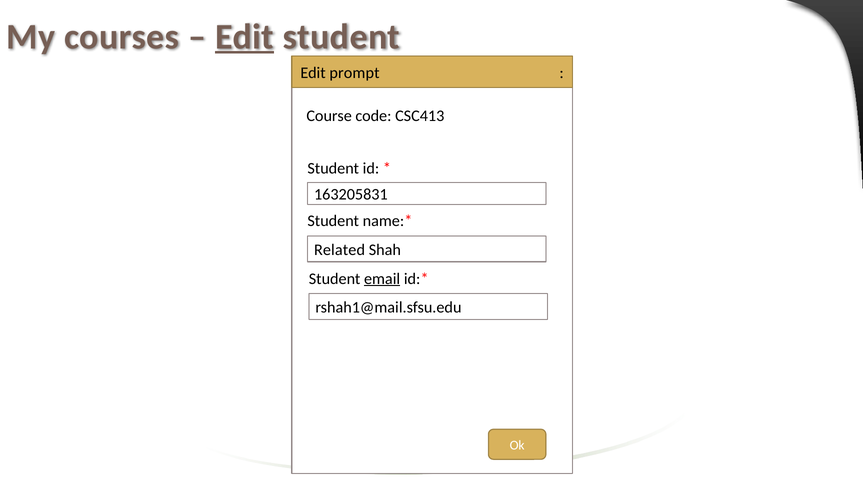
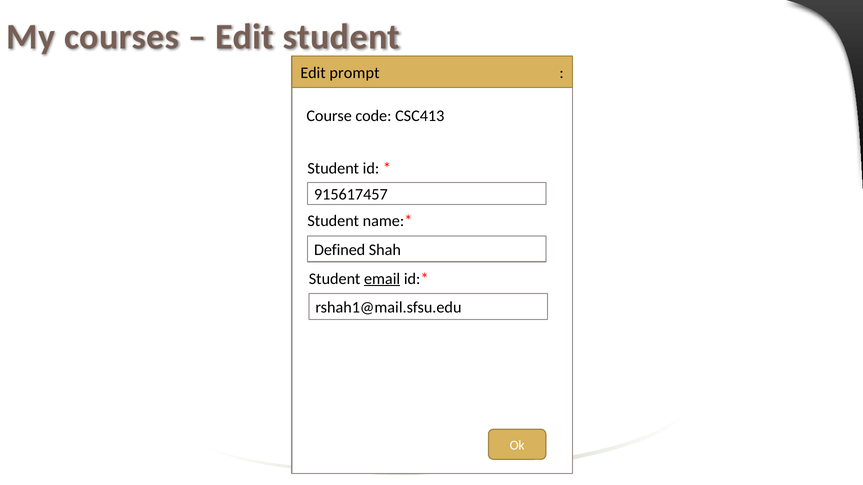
Edit underline: present -> none (244, 37)
163205831: 163205831 -> 915617457 (351, 195)
Related: Related -> Defined (340, 250)
